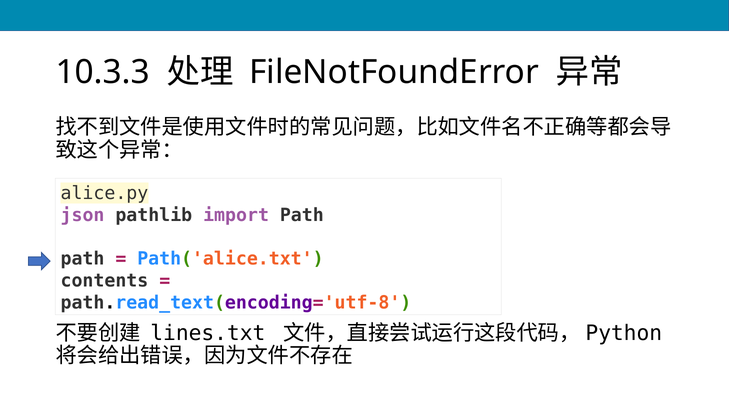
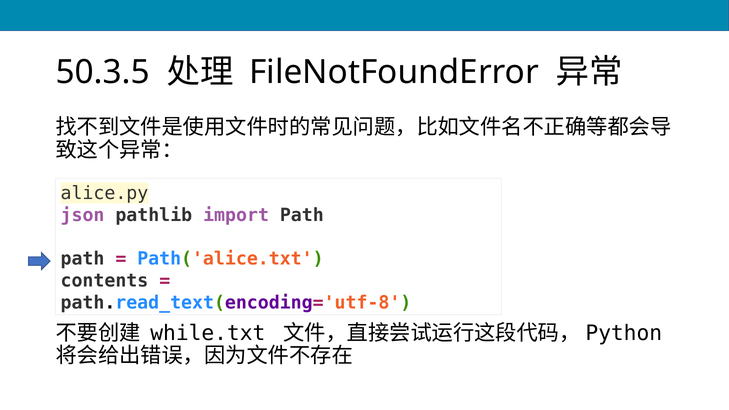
10.3.3: 10.3.3 -> 50.3.5 (103, 72)
lines.txt: lines.txt -> while.txt (208, 333)
